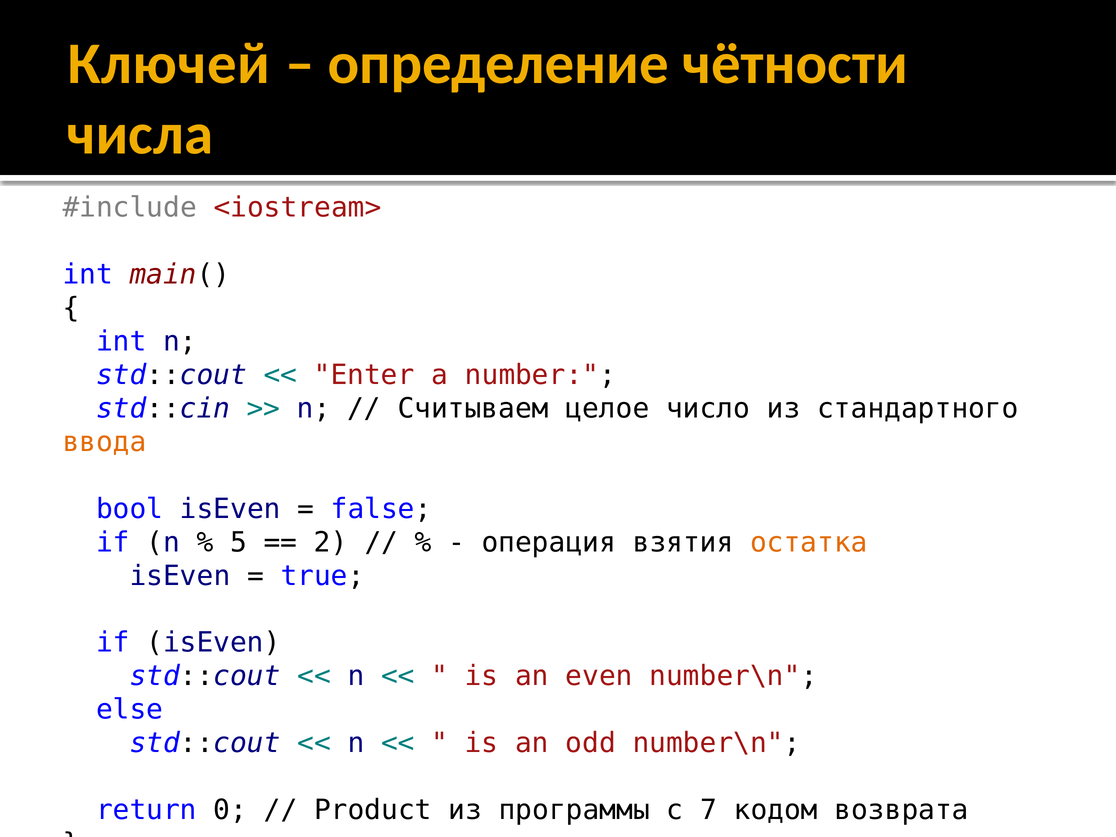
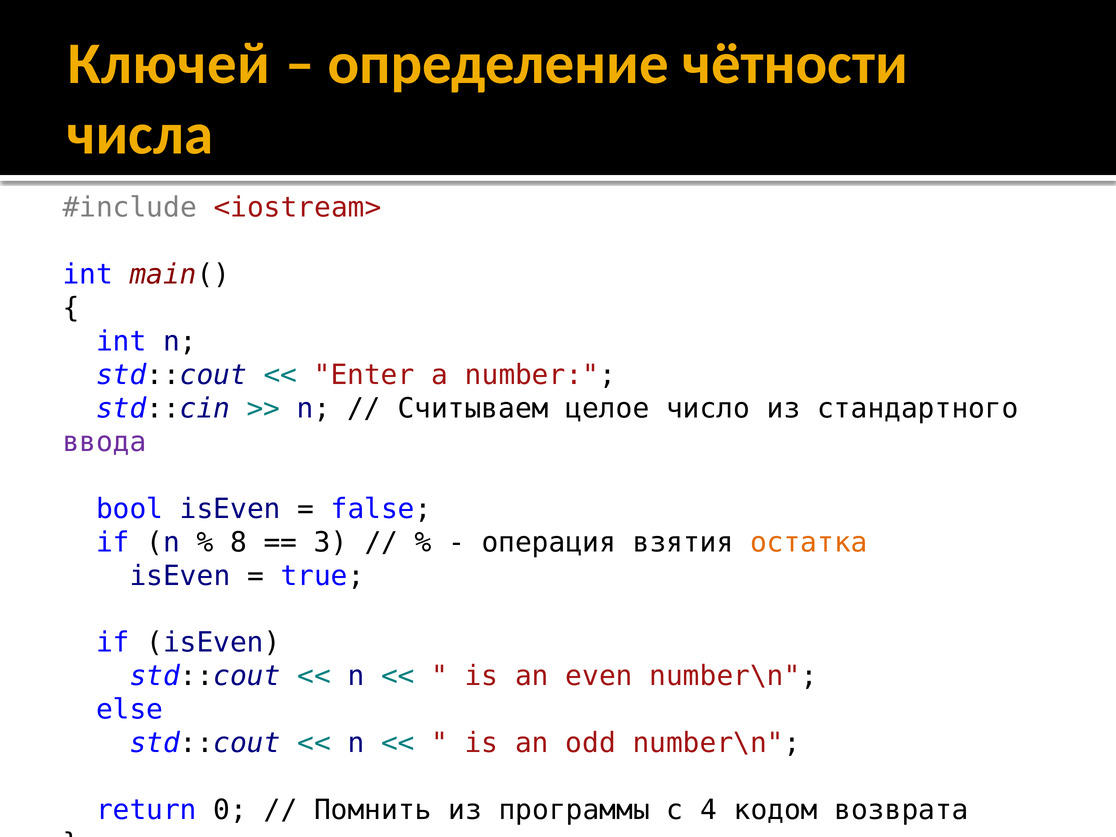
ввода colour: orange -> purple (105, 442)
5: 5 -> 8 (238, 542)
2: 2 -> 3 (331, 542)
Product: Product -> Помнить (373, 810)
7: 7 -> 4 (709, 810)
